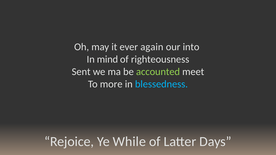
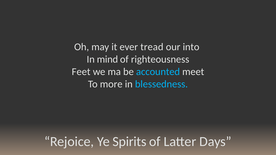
again: again -> tread (152, 47)
Sent: Sent -> Feet (81, 72)
accounted colour: light green -> light blue (158, 72)
While: While -> Spirits (129, 142)
